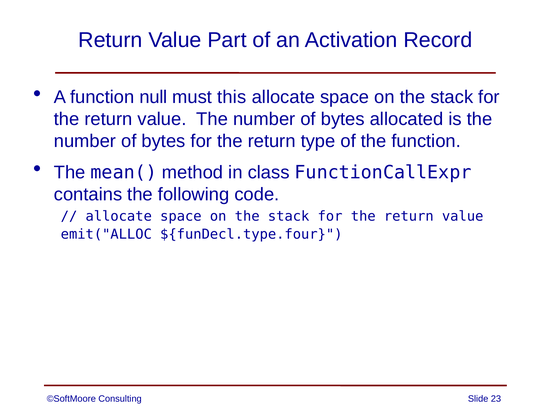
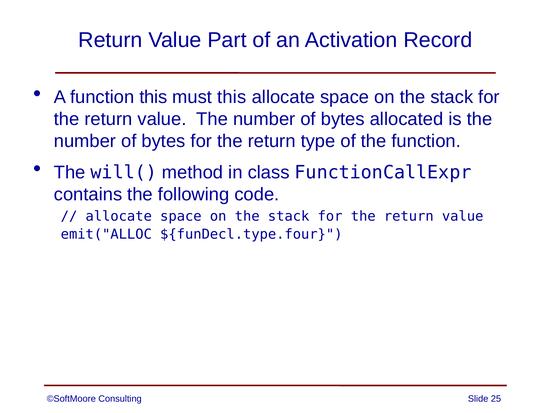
function null: null -> this (153, 97)
mean(: mean( -> will( (124, 173)
23: 23 -> 25 (496, 399)
